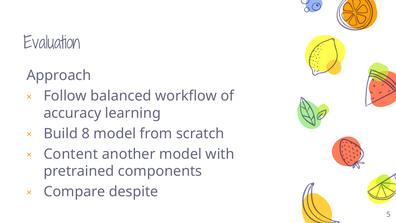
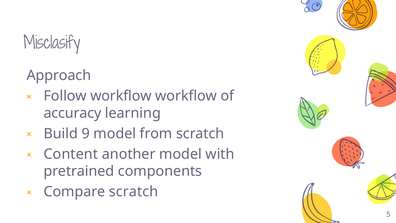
Evaluation: Evaluation -> Misclasify (52, 43)
Follow balanced: balanced -> workflow (121, 96)
8: 8 -> 9 (86, 133)
Compare despite: despite -> scratch (133, 192)
